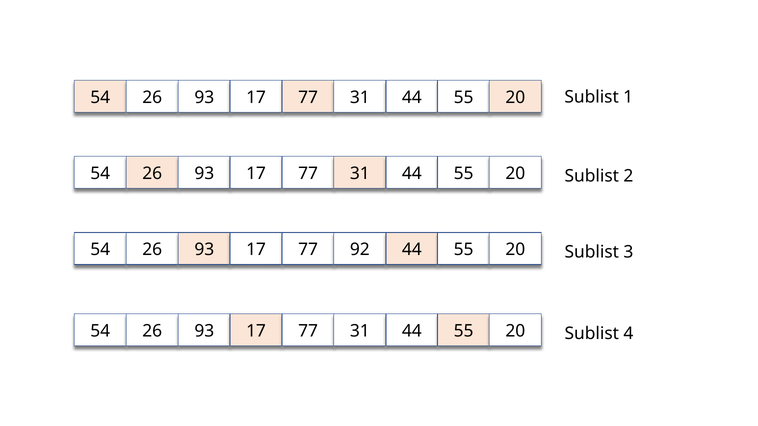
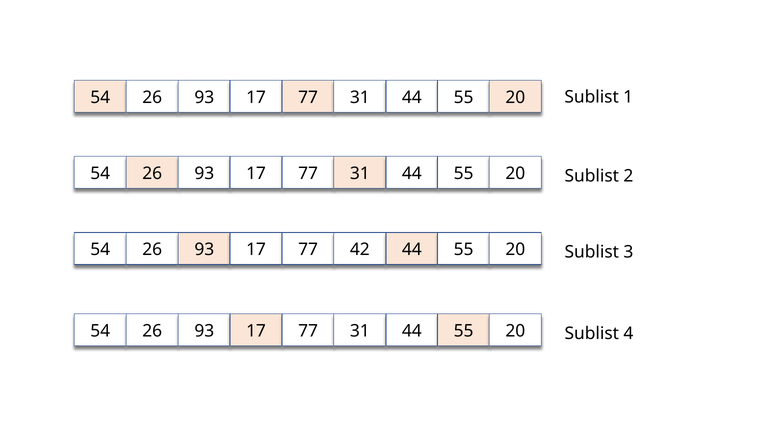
92: 92 -> 42 (360, 250)
